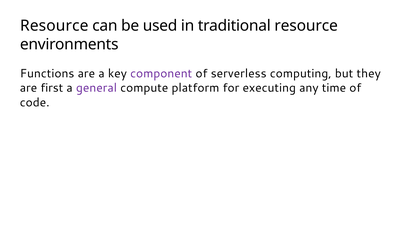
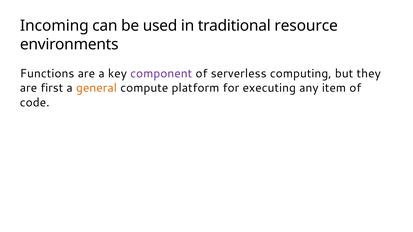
Resource: Resource -> Incoming (54, 26)
general colour: purple -> orange (96, 88)
time: time -> item (334, 88)
